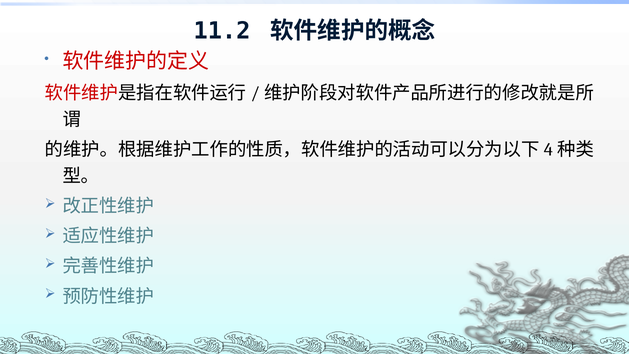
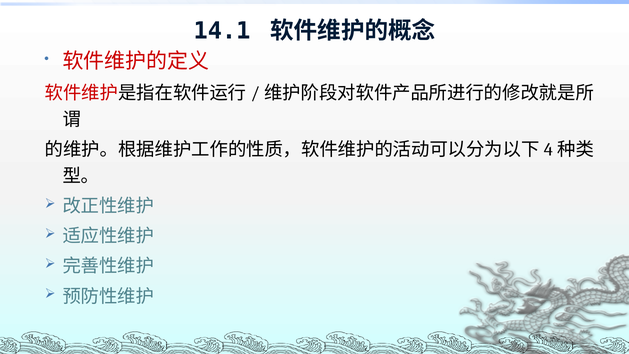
11.2: 11.2 -> 14.1 (222, 31)
